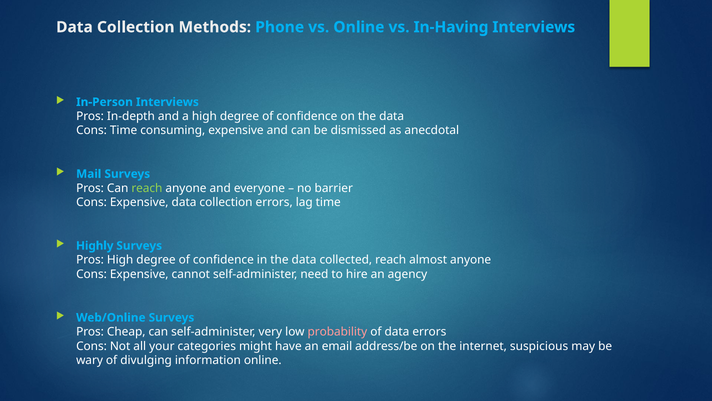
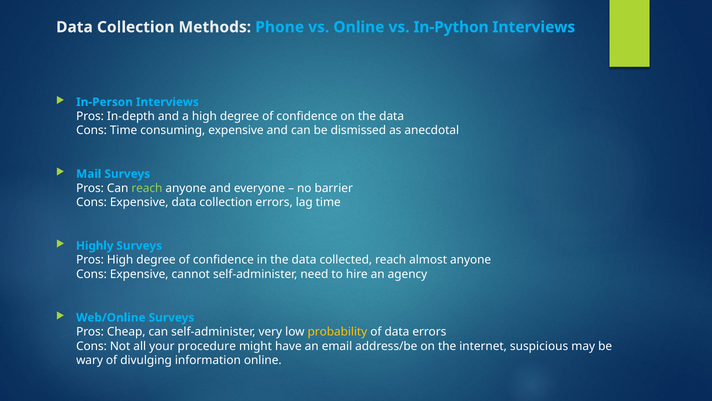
In-Having: In-Having -> In-Python (451, 27)
probability colour: pink -> yellow (337, 331)
categories: categories -> procedure (207, 346)
